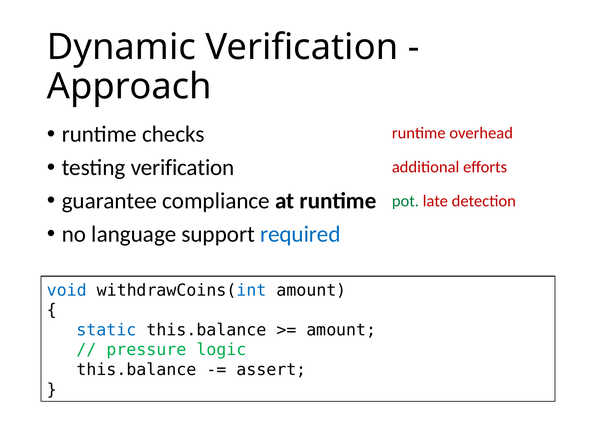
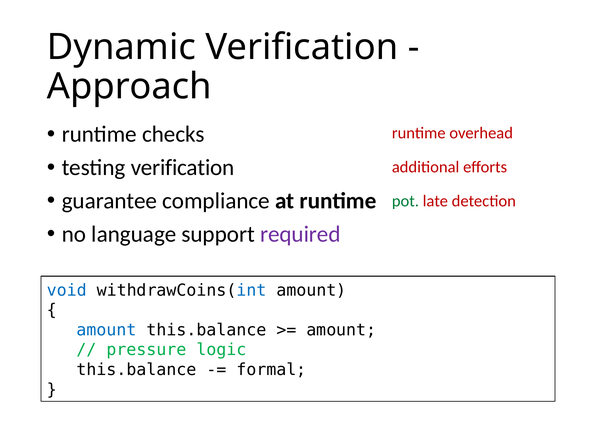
required colour: blue -> purple (300, 234)
static: static -> amount (107, 330)
assert: assert -> formal (271, 370)
